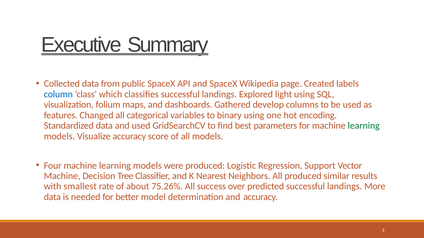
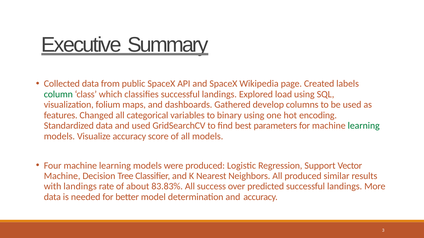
column colour: blue -> green (58, 94)
light: light -> load (284, 94)
with smallest: smallest -> landings (80, 187)
75.26%: 75.26% -> 83.83% (167, 187)
